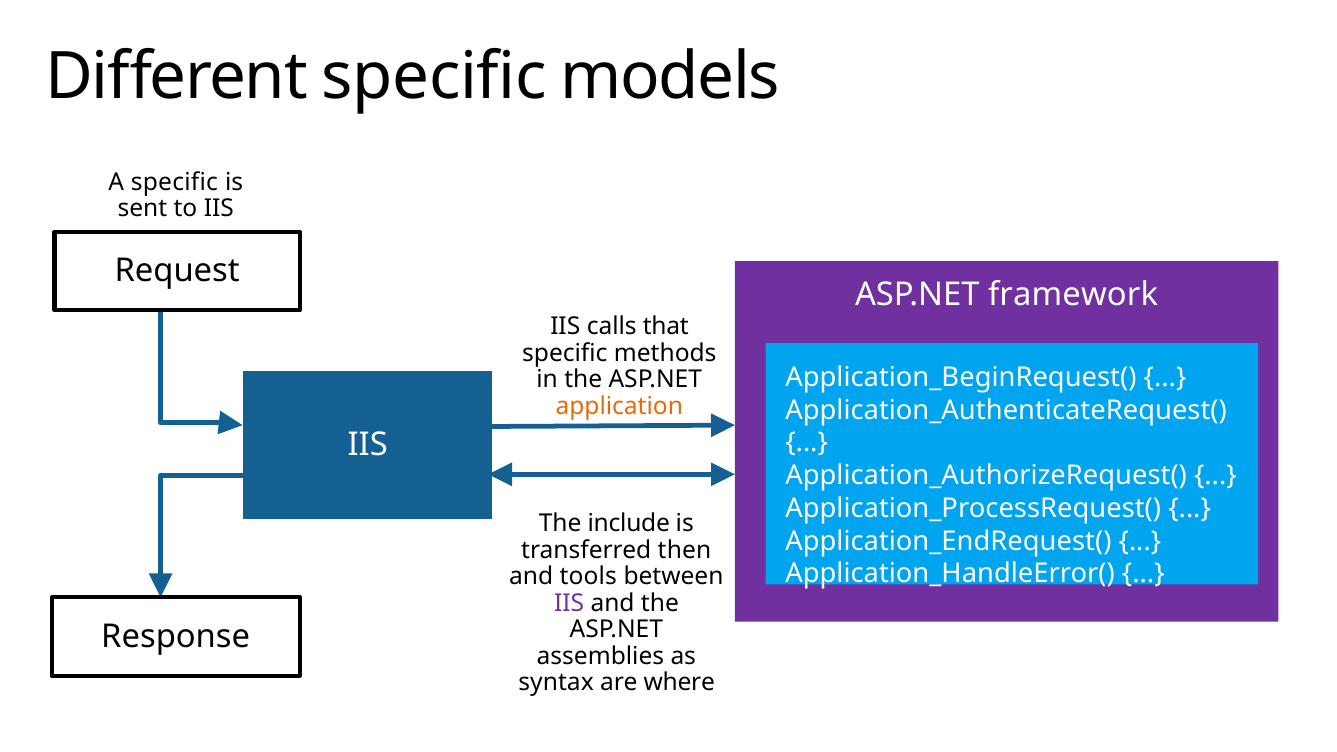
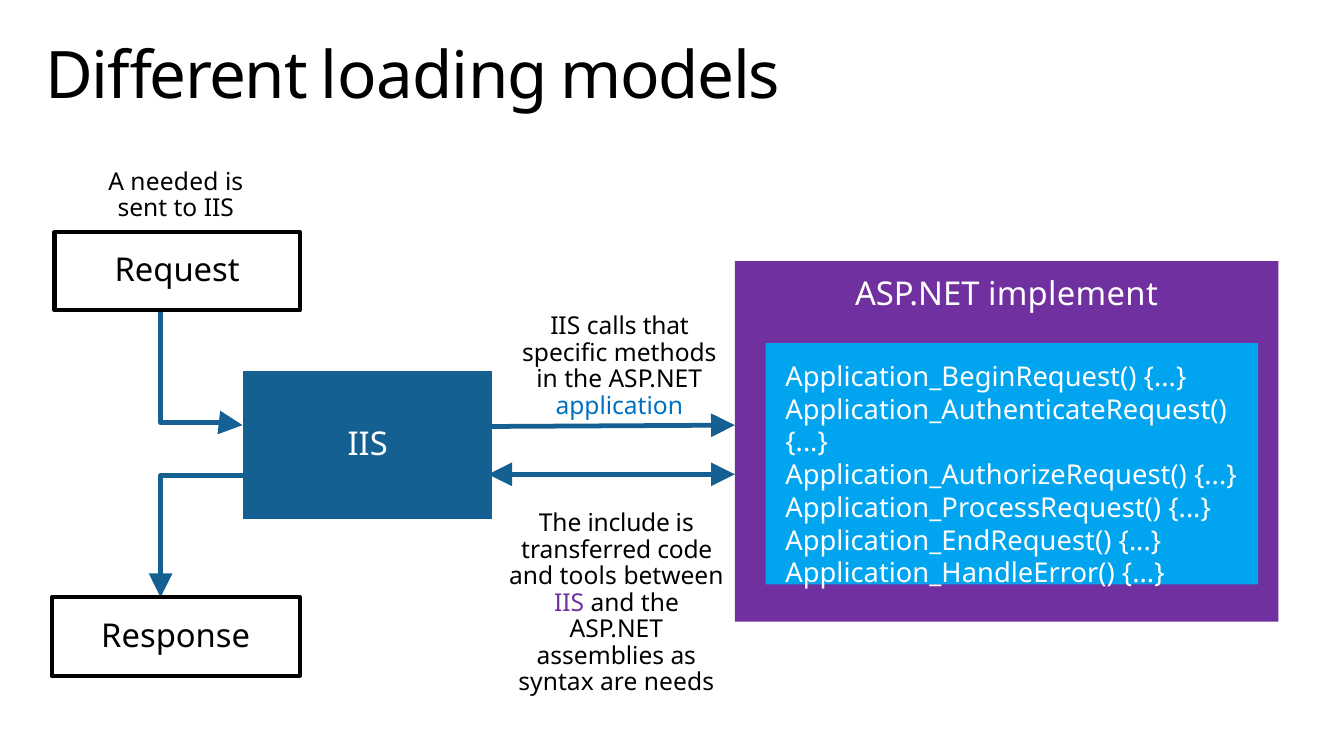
Different specific: specific -> loading (435, 77)
A specific: specific -> needed (174, 182)
framework: framework -> implement (1073, 294)
application colour: orange -> blue (619, 406)
then: then -> code (685, 550)
where: where -> needs (679, 683)
